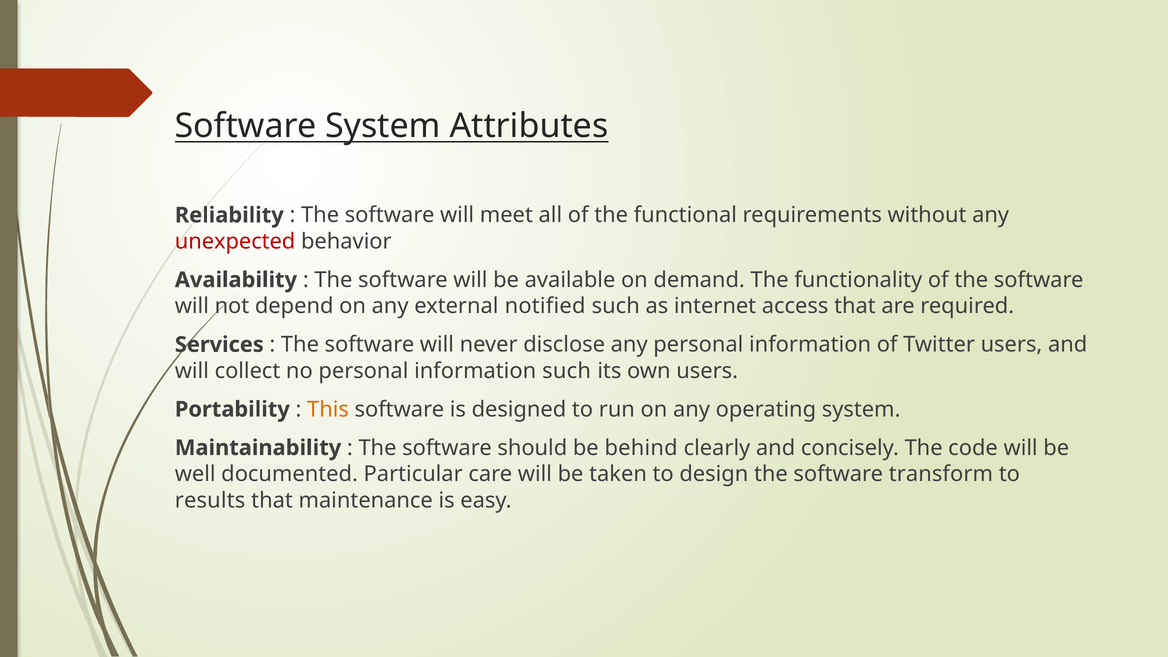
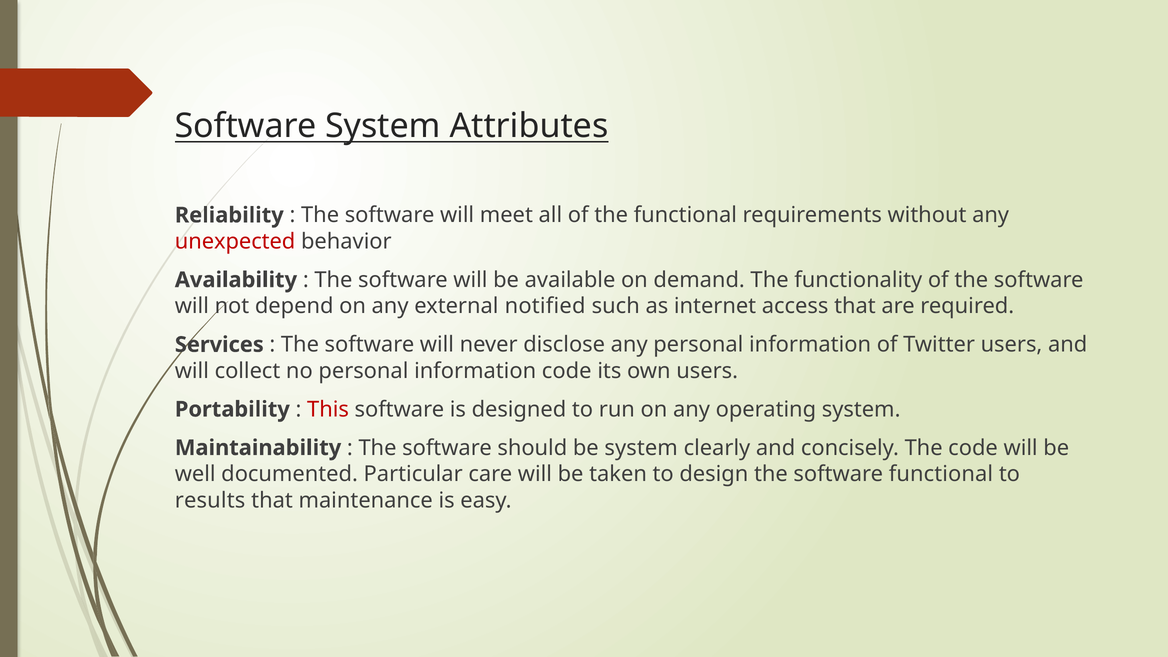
information such: such -> code (567, 371)
This colour: orange -> red (328, 409)
be behind: behind -> system (641, 448)
software transform: transform -> functional (941, 474)
